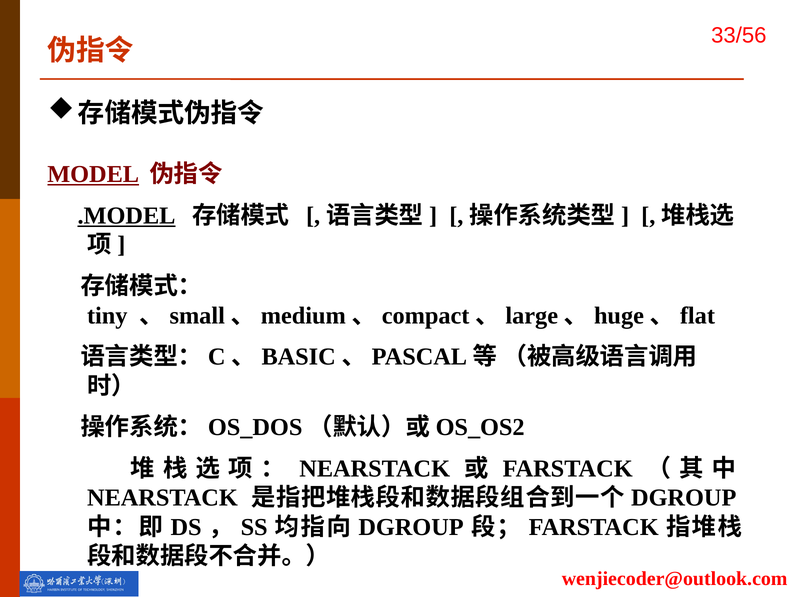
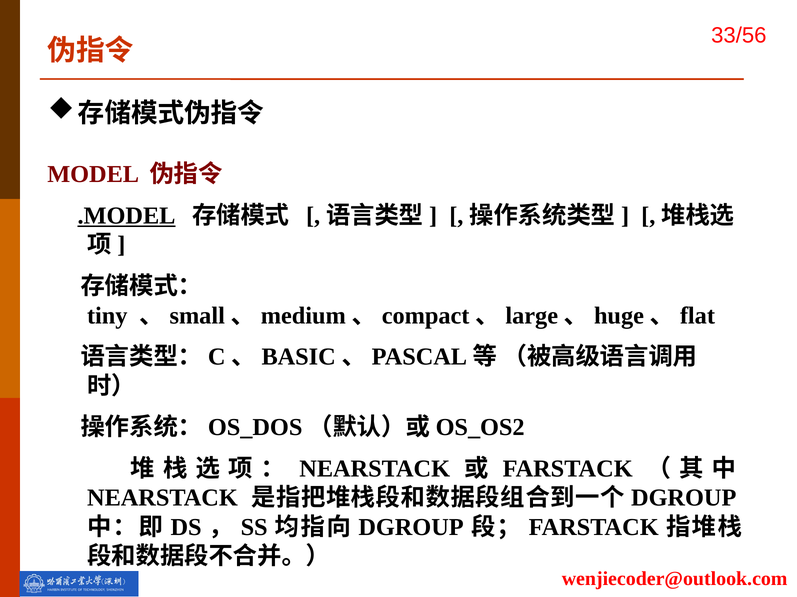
MODEL underline: present -> none (93, 175)
